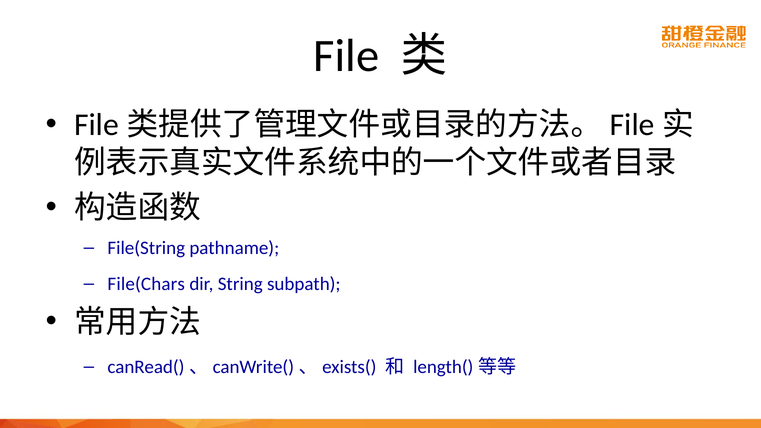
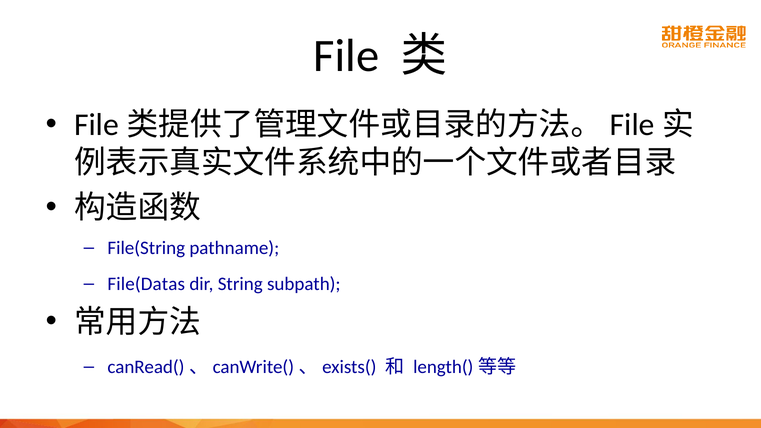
File(Chars: File(Chars -> File(Datas (146, 284)
